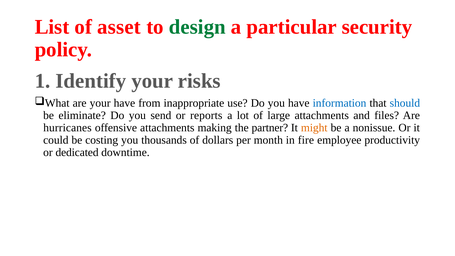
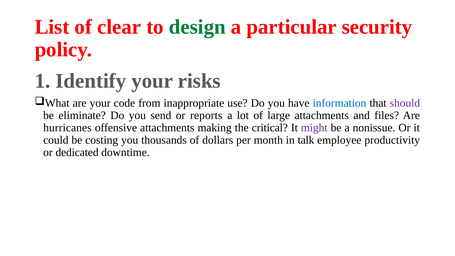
asset: asset -> clear (119, 27)
your have: have -> code (124, 103)
should colour: blue -> purple (405, 103)
partner: partner -> critical (270, 128)
might colour: orange -> purple (314, 128)
fire: fire -> talk (306, 140)
